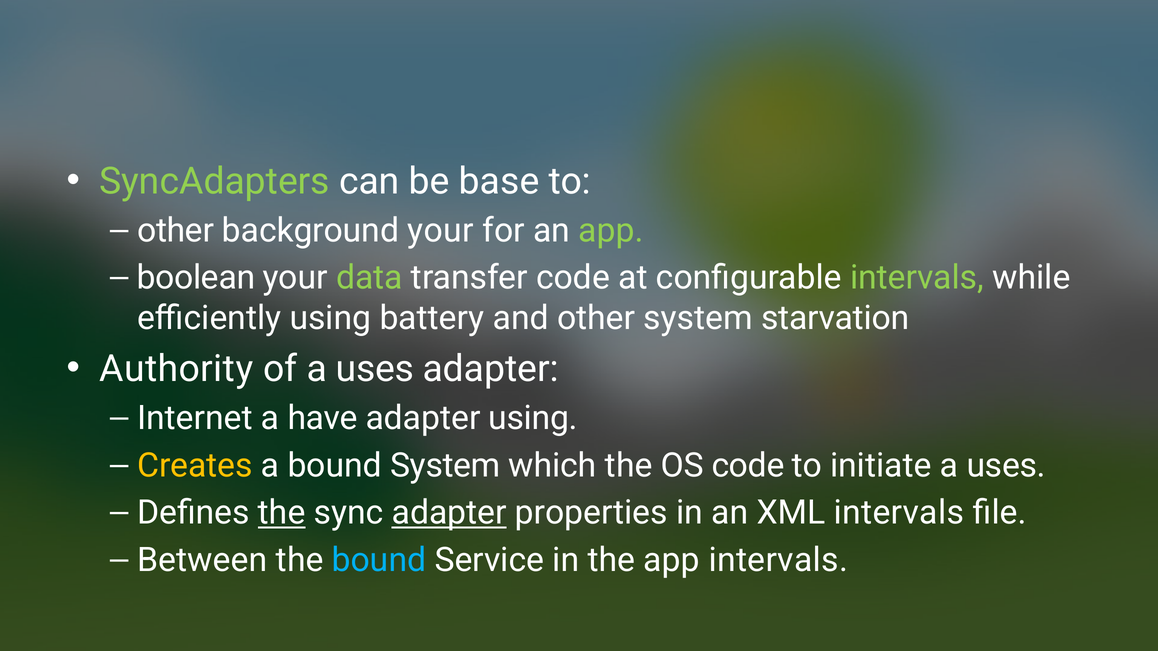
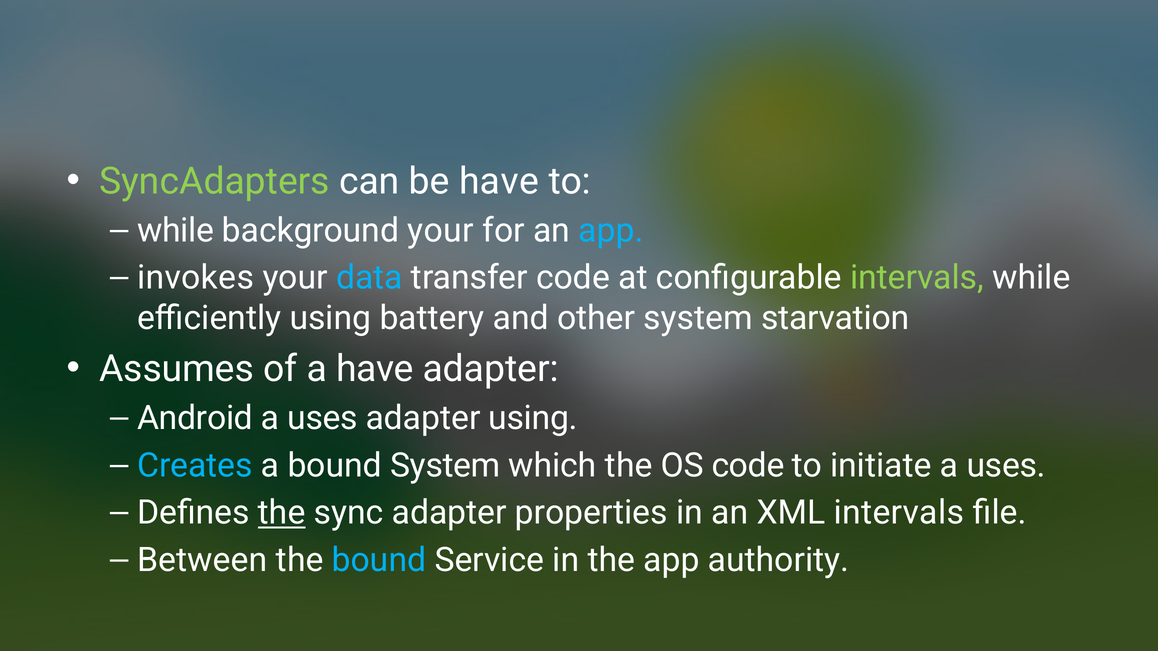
be base: base -> have (499, 181)
other: other -> while (176, 231)
app colour: light green -> light blue (611, 231)
boolean: boolean -> invokes (196, 278)
data colour: light green -> light blue (369, 278)
Authority: Authority -> Assumes (177, 369)
of a uses: uses -> have (375, 369)
Internet: Internet -> Android (195, 418)
have: have -> uses (323, 418)
Creates colour: yellow -> light blue (195, 466)
adapter underline: present -> none (449, 513)
app intervals: intervals -> authority (778, 560)
